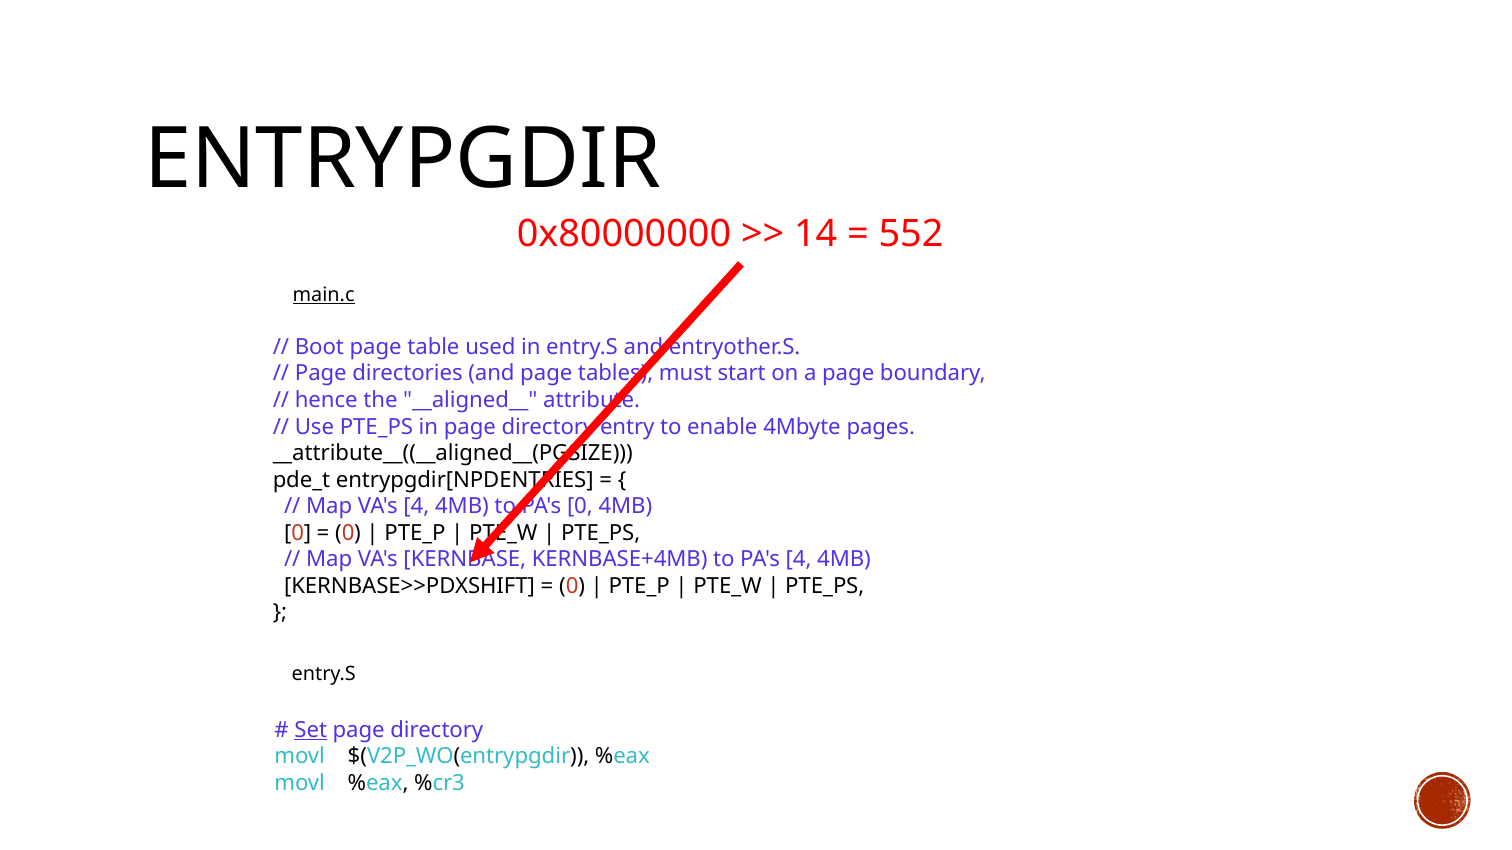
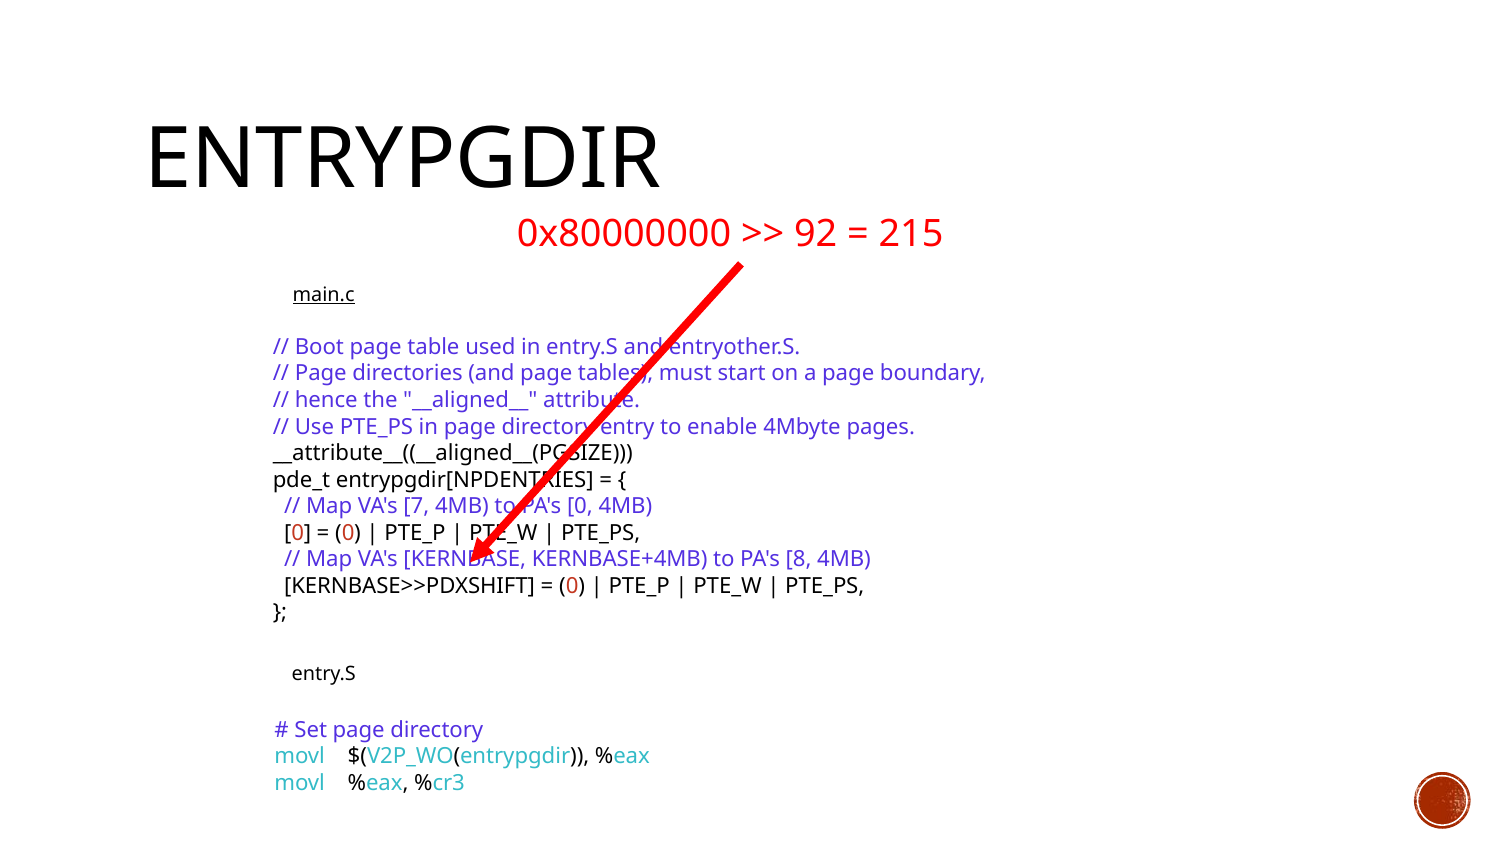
14: 14 -> 92 (816, 234)
552: 552 -> 215 (911, 234)
VA's 4: 4 -> 7 (416, 507)
PA's 4: 4 -> 8 (799, 560)
Set underline: present -> none (311, 730)
